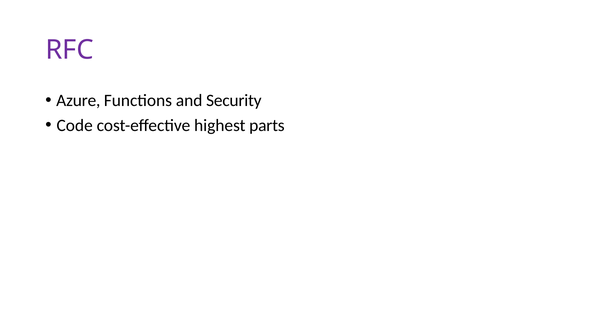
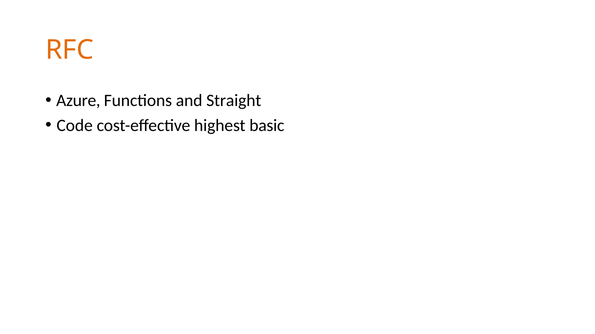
RFC colour: purple -> orange (70, 50)
Security: Security -> Straight (234, 101)
parts: parts -> basic (267, 126)
